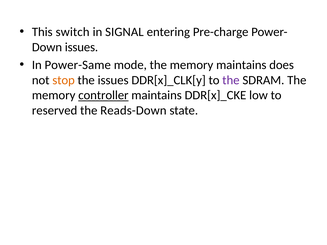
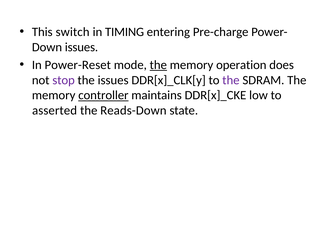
SIGNAL: SIGNAL -> TIMING (125, 32)
Power-Same: Power-Same -> Power-Reset (78, 65)
the underline: none -> present (158, 65)
memory maintains: maintains -> operation (241, 65)
stop colour: orange -> purple (64, 80)
reserved: reserved -> asserted (55, 111)
